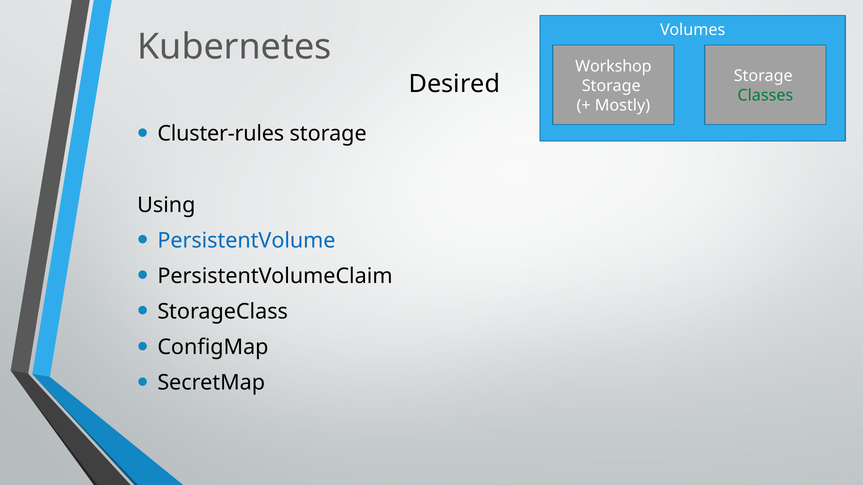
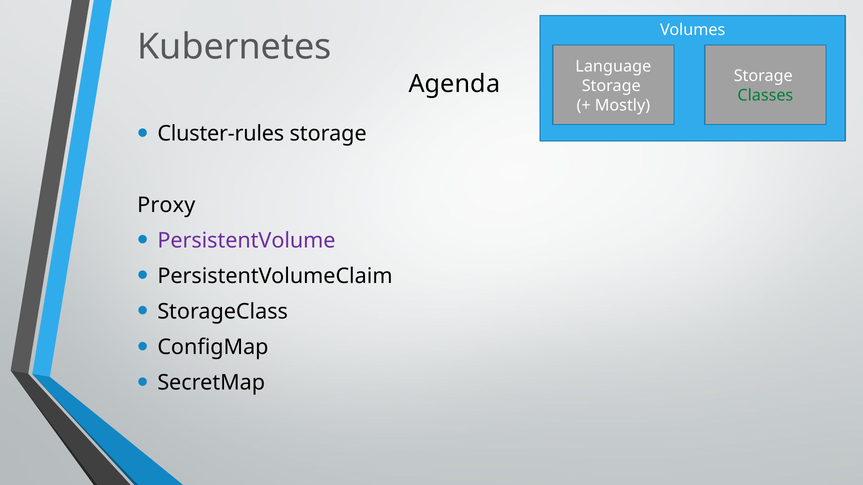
Workshop: Workshop -> Language (613, 67)
Desired: Desired -> Agenda (454, 84)
Using: Using -> Proxy (166, 205)
PersistentVolume colour: blue -> purple (246, 241)
